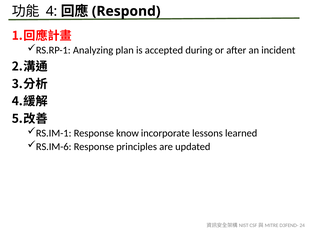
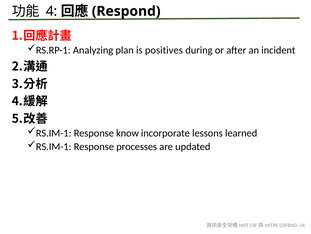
accepted: accepted -> positives (164, 50)
RS.IM-6: RS.IM-6 -> RS.IM-1 (54, 146)
principles: principles -> processes (137, 146)
